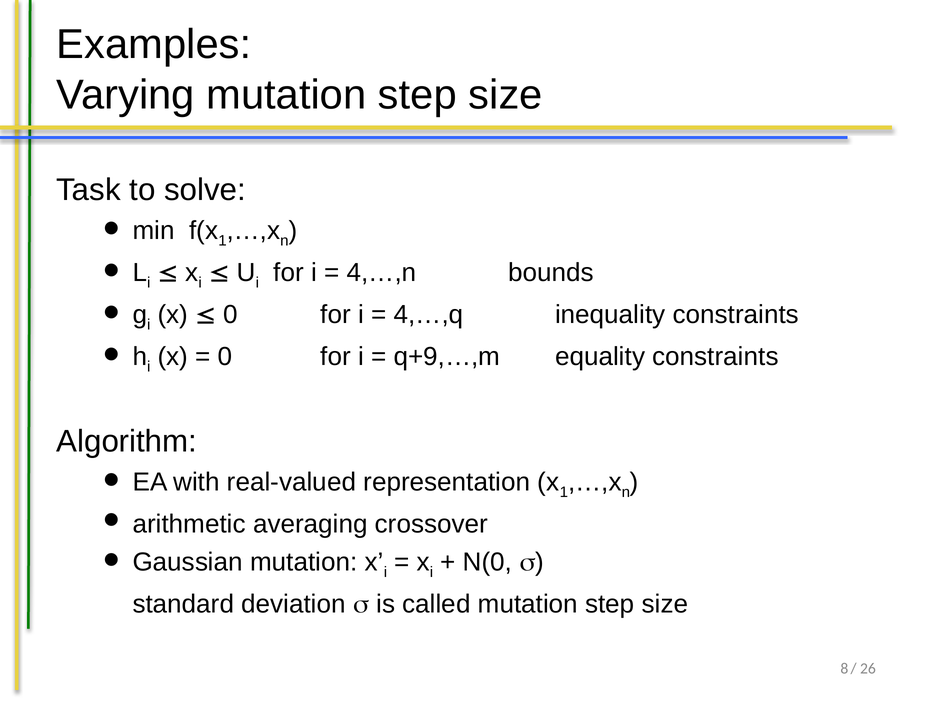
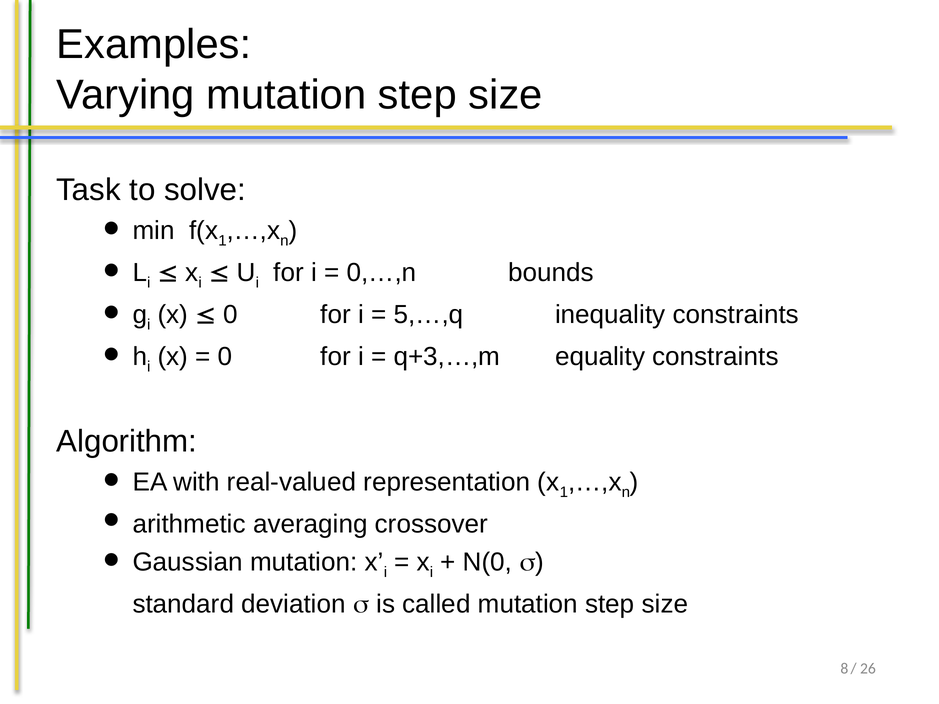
4,…,n: 4,…,n -> 0,…,n (381, 273)
4,…,q: 4,…,q -> 5,…,q (428, 315)
q+9,…,m: q+9,…,m -> q+3,…,m (447, 357)
